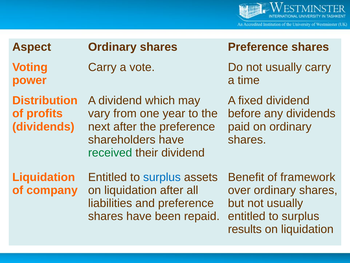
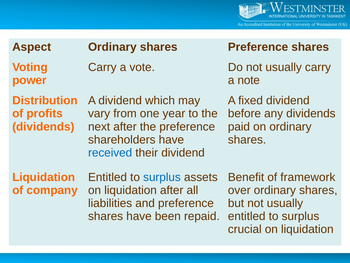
time: time -> note (249, 80)
received colour: green -> blue (110, 152)
results: results -> crucial (245, 229)
